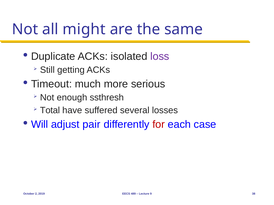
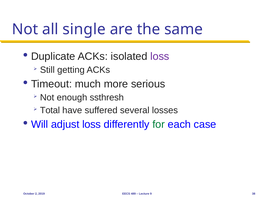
might: might -> single (84, 29)
adjust pair: pair -> loss (92, 125)
for colour: red -> green (159, 125)
